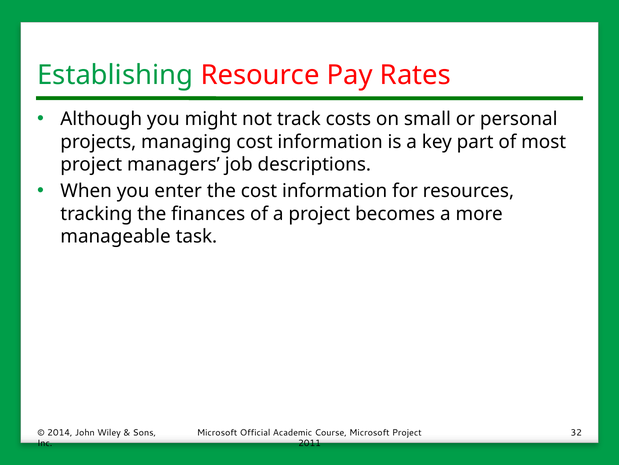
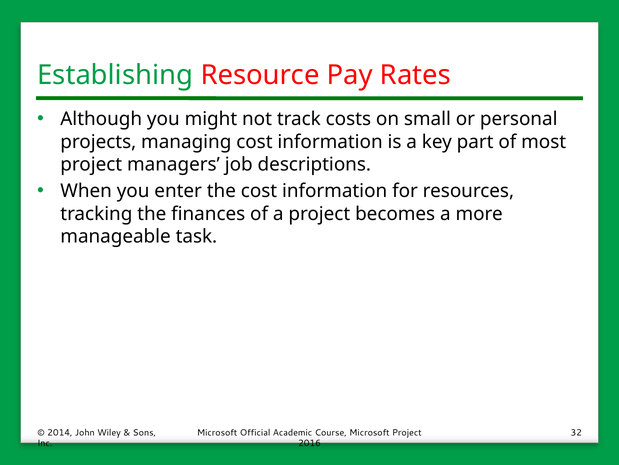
2011: 2011 -> 2016 (310, 443)
